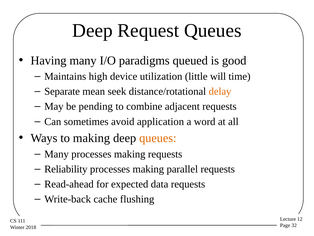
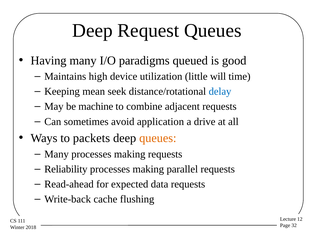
Separate: Separate -> Keeping (62, 91)
delay colour: orange -> blue (220, 91)
pending: pending -> machine (96, 106)
word: word -> drive (205, 121)
to making: making -> packets (91, 138)
